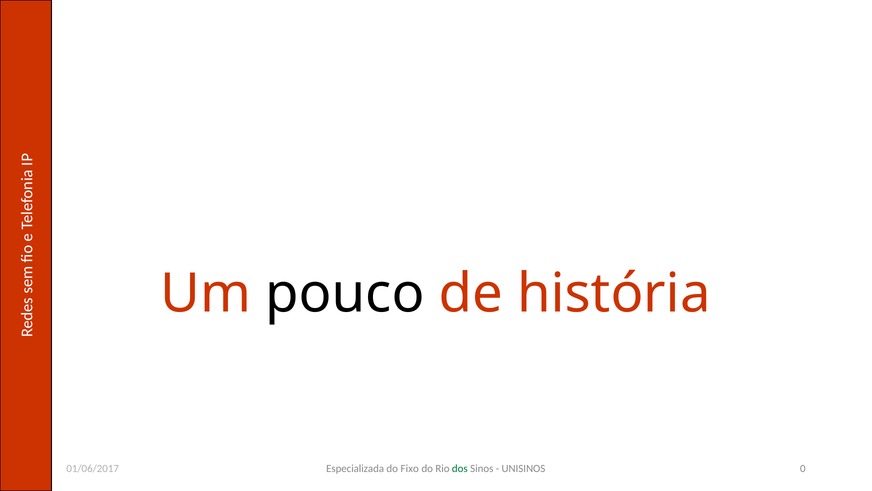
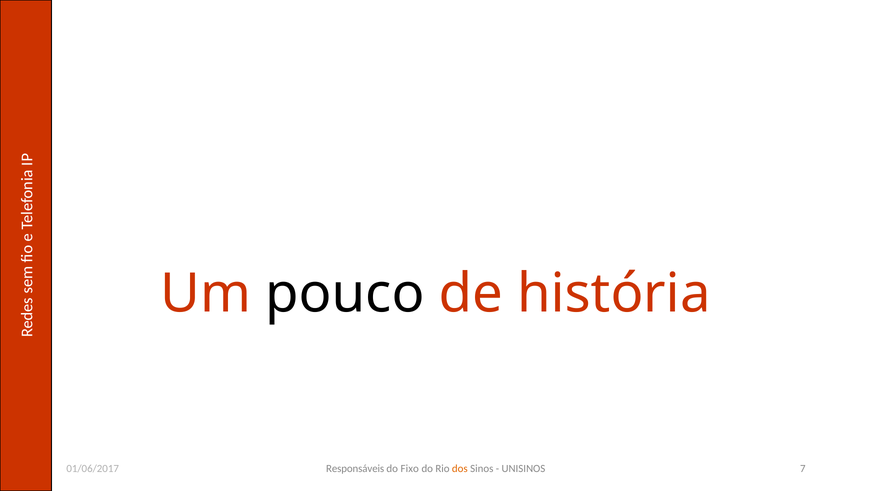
Especializada: Especializada -> Responsáveis (355, 468)
dos colour: green -> orange (460, 468)
0: 0 -> 7 (803, 468)
